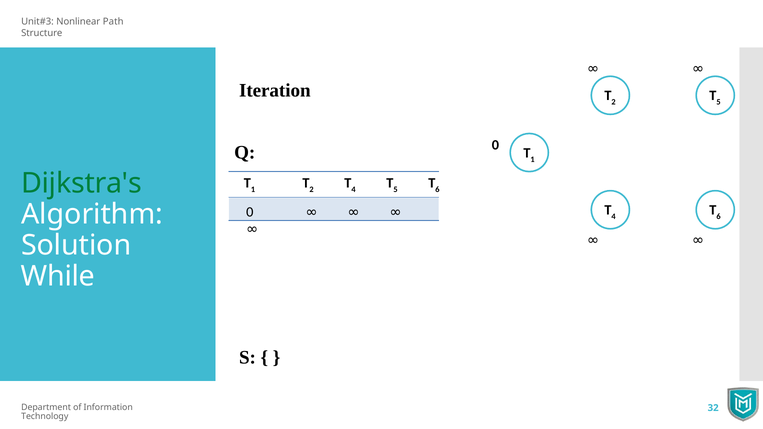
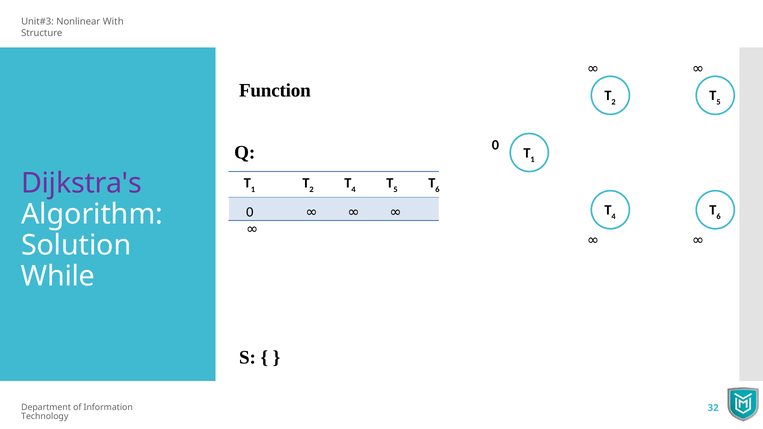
Path: Path -> With (113, 22)
Iteration: Iteration -> Function (275, 91)
Dijkstra's colour: green -> purple (81, 184)
